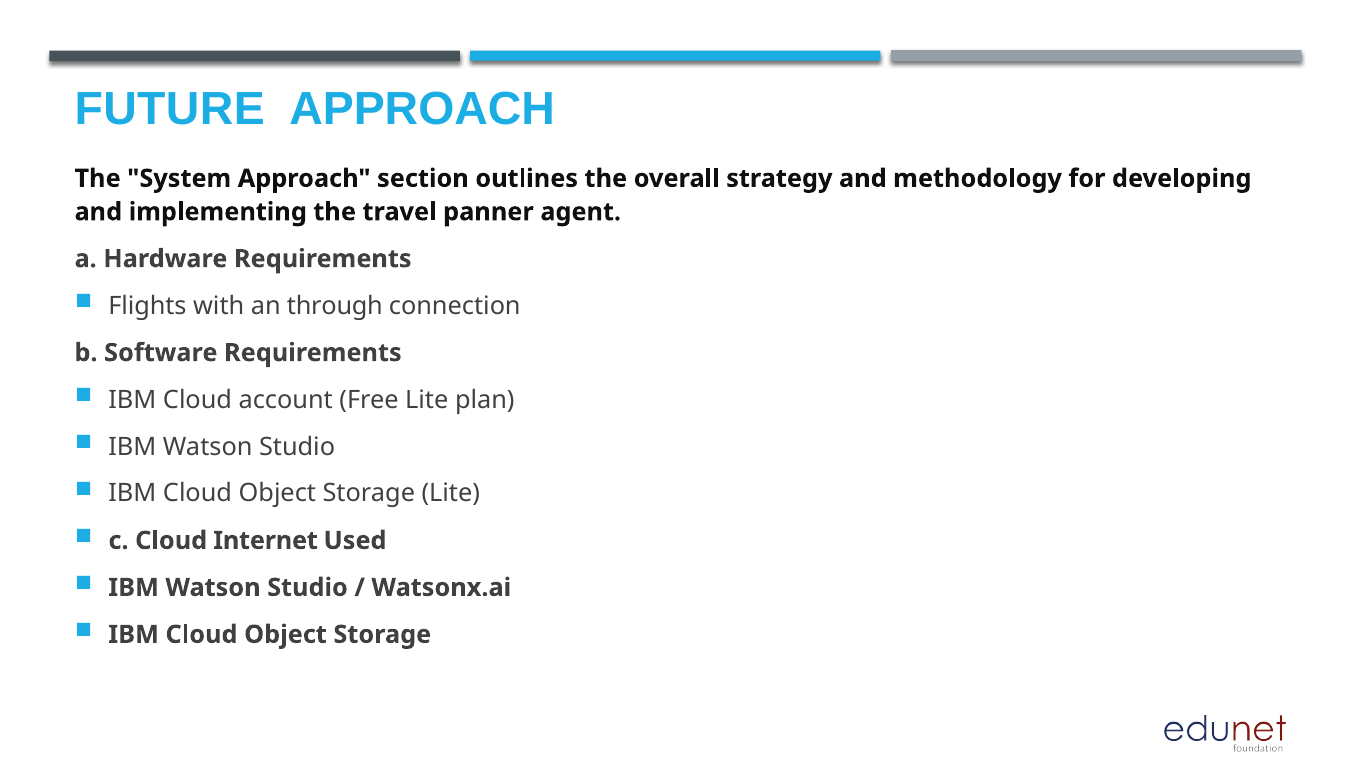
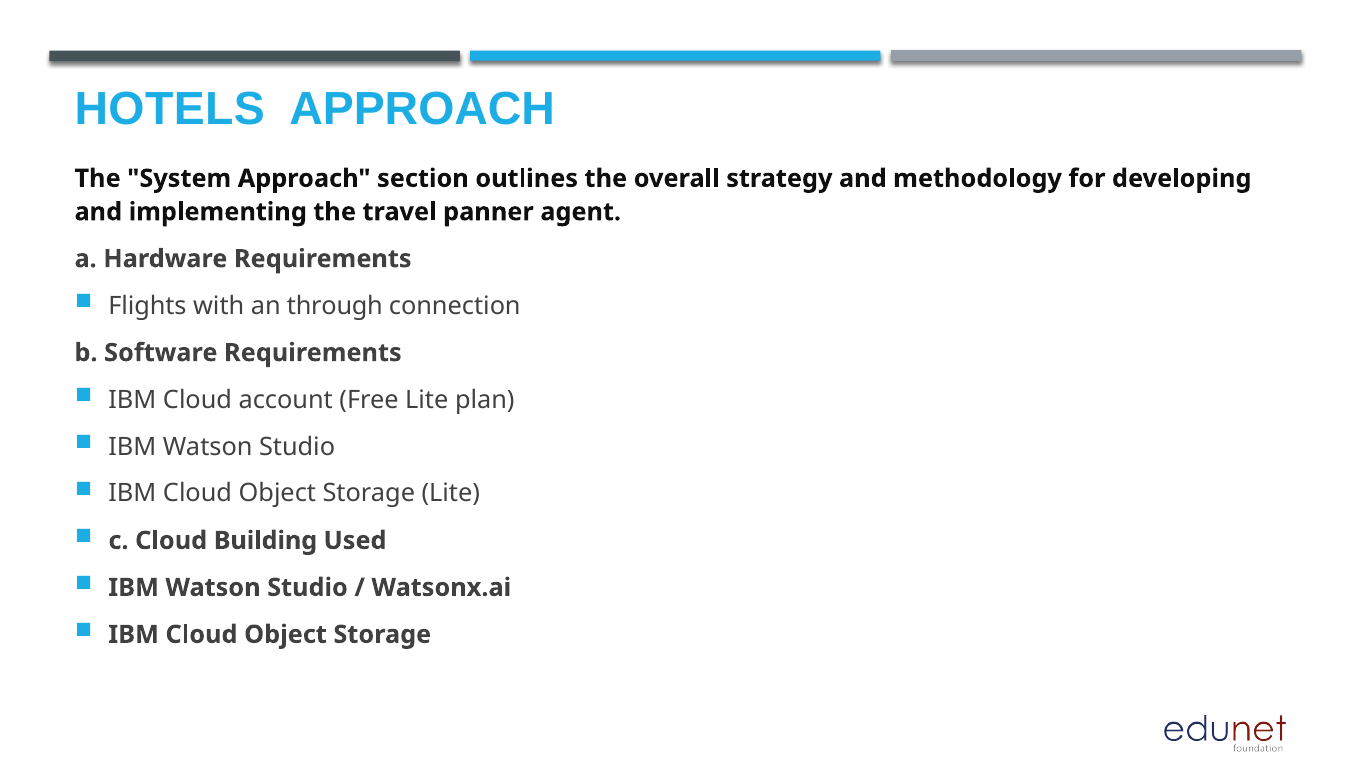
FUTURE: FUTURE -> HOTELS (170, 110)
Internet: Internet -> Building (265, 541)
